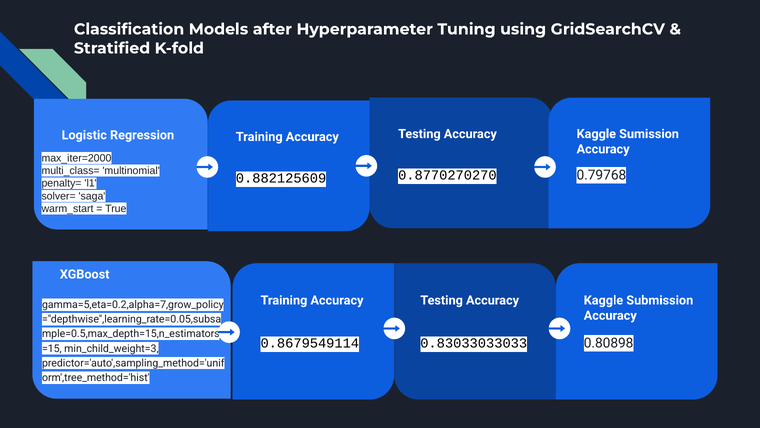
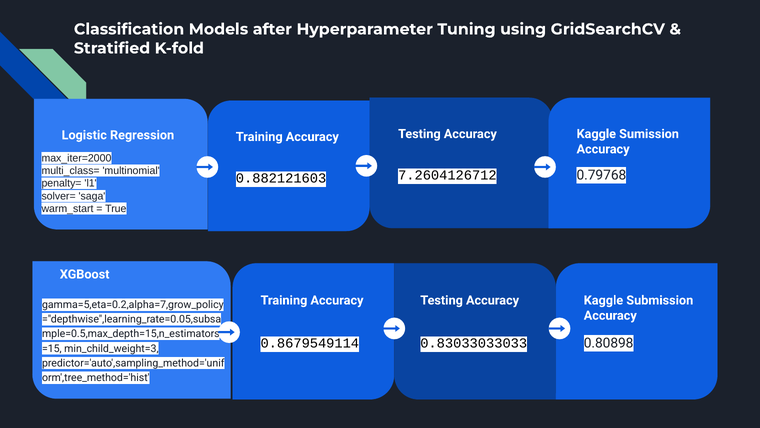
0.8770270270: 0.8770270270 -> 7.2604126712 (447, 175)
0.882125609: 0.882125609 -> 0.882121603 (281, 178)
